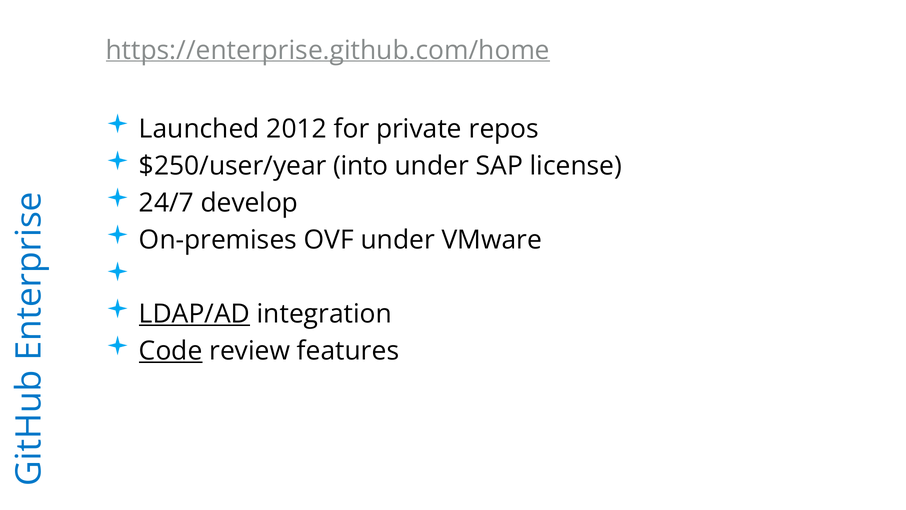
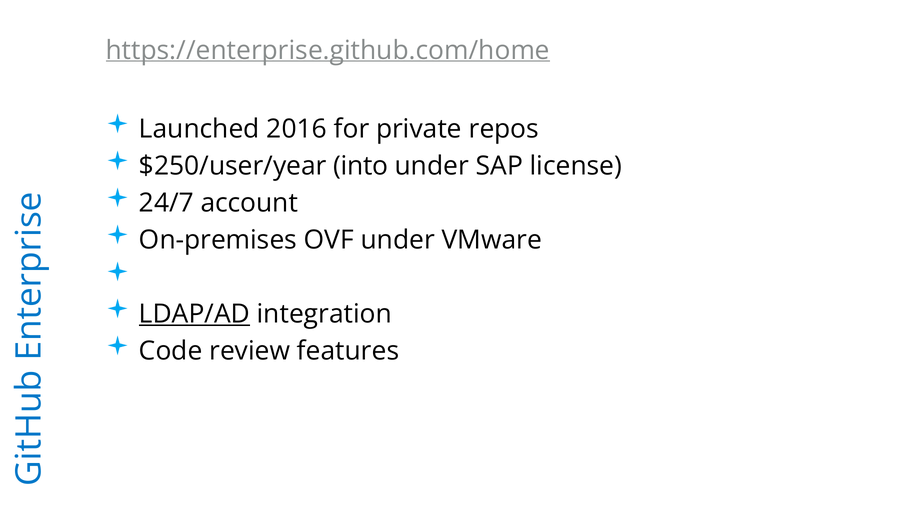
2012: 2012 -> 2016 (297, 129)
develop: develop -> account (249, 203)
Code underline: present -> none (171, 351)
